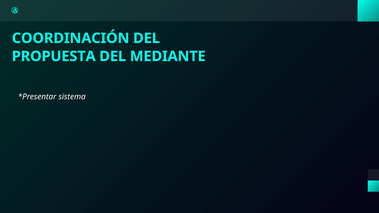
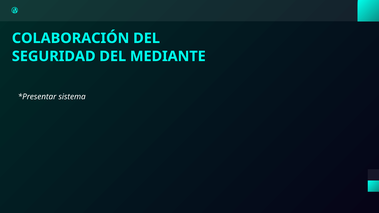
COORDINACIÓN: COORDINACIÓN -> COLABORACIÓN (71, 38)
PROPUESTA: PROPUESTA -> SEGURIDAD (54, 56)
